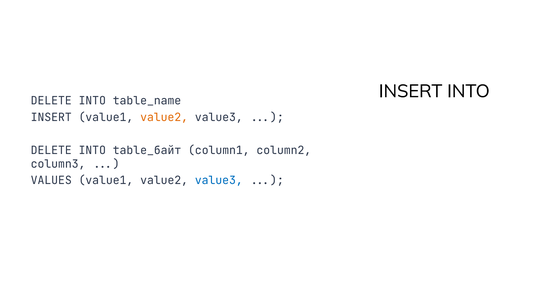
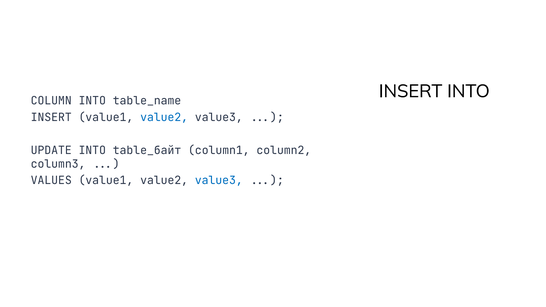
DELETE: DELETE -> COLUMN (51, 101)
value2 colour: orange -> blue (164, 117)
DELETE: DELETE -> UPDATE (51, 150)
